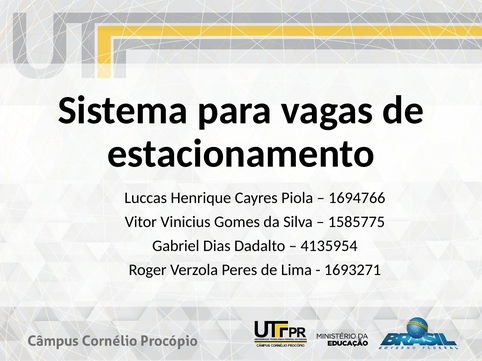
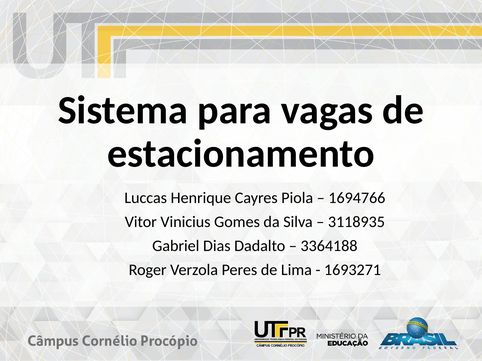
1585775: 1585775 -> 3118935 (356, 222)
4135954: 4135954 -> 3364188 (329, 246)
